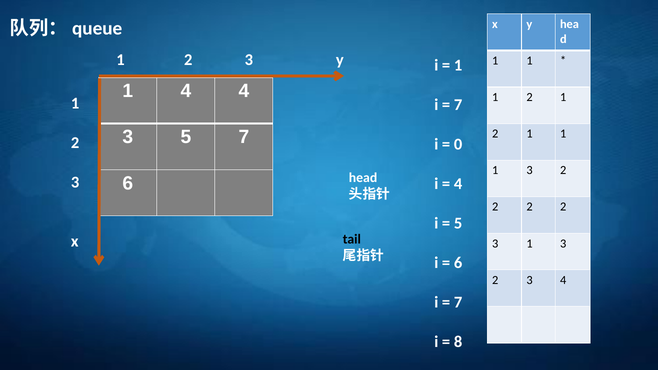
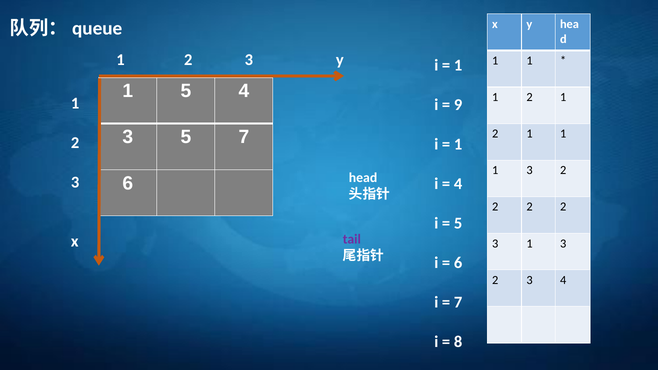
1 4: 4 -> 5 (186, 91)
7: 7 -> 9 (458, 105)
0: 0 -> 1 (458, 144)
tail colour: black -> purple (352, 239)
